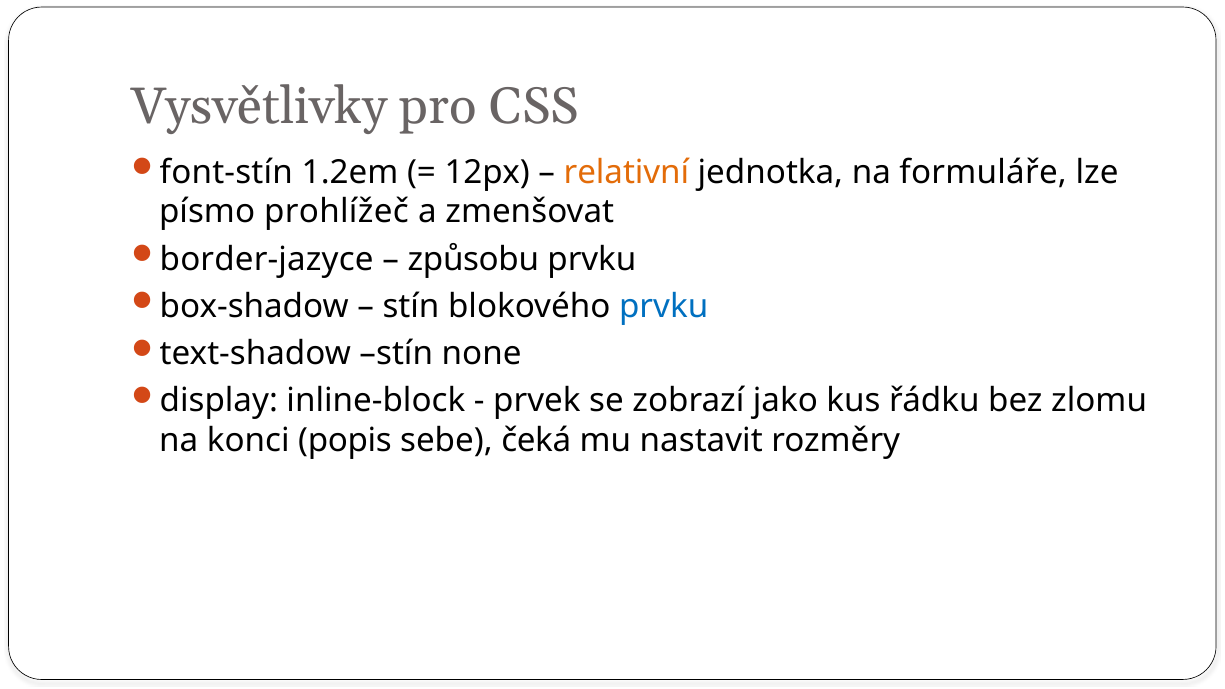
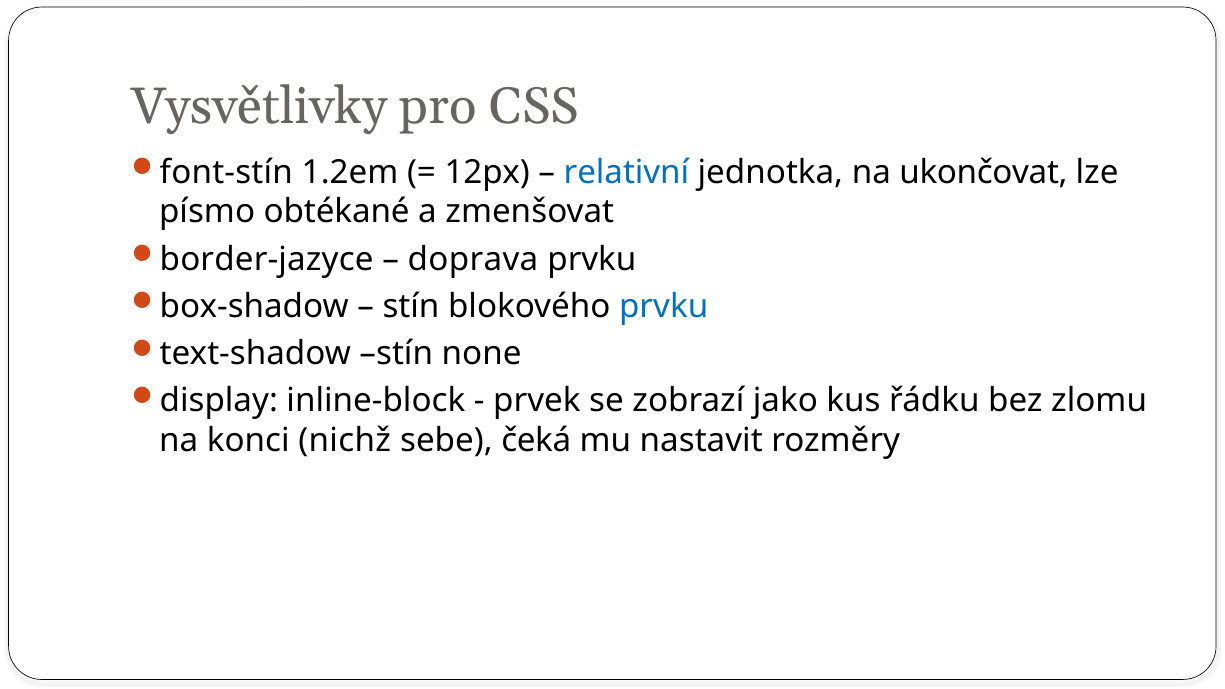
relativní colour: orange -> blue (626, 172)
formuláře: formuláře -> ukončovat (983, 172)
prohlížeč: prohlížeč -> obtékané (337, 212)
způsobu: způsobu -> doprava (473, 259)
popis: popis -> nichž (345, 441)
